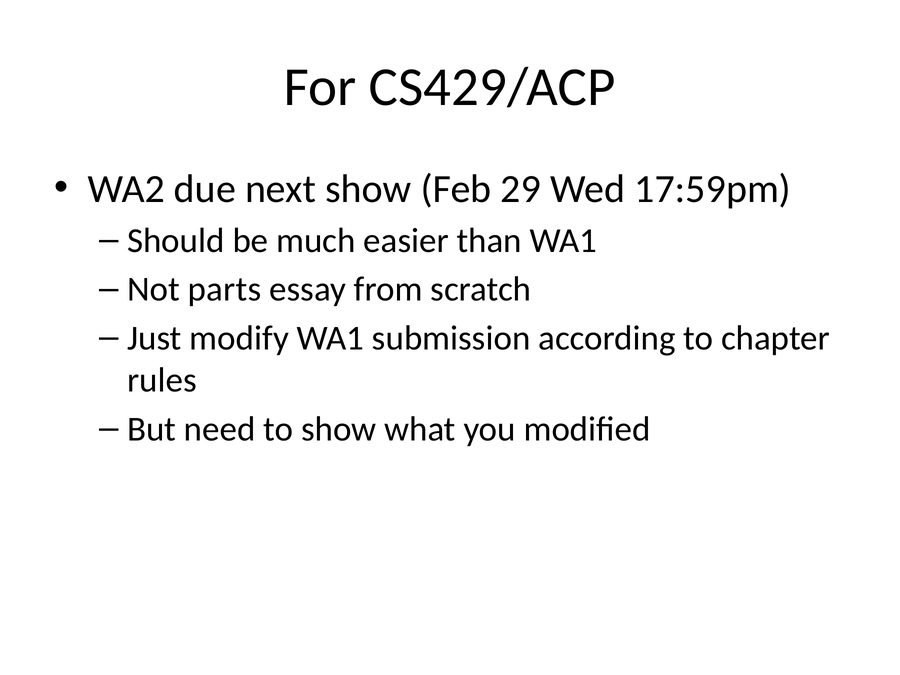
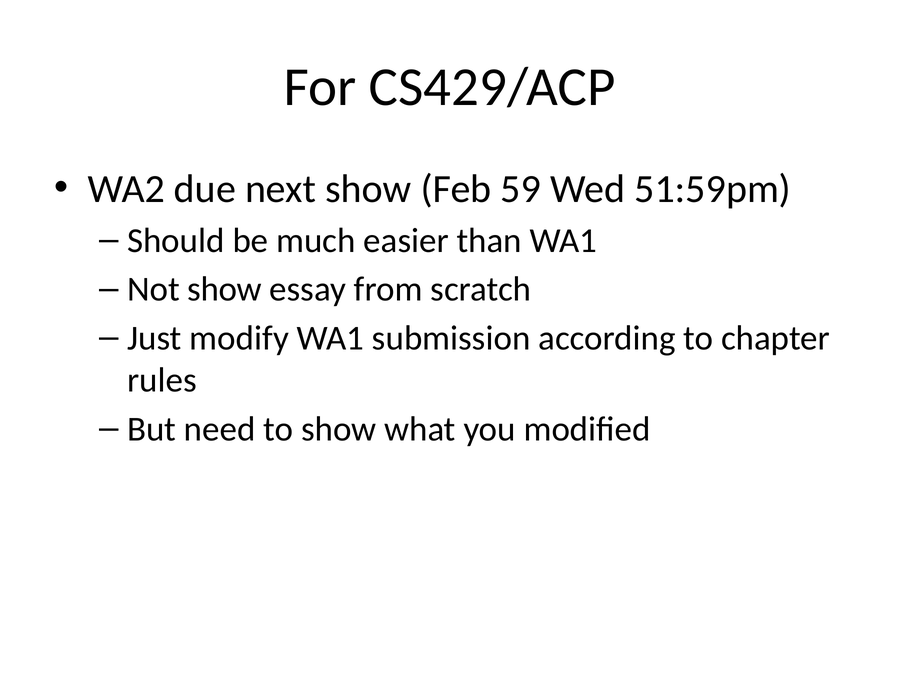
29: 29 -> 59 (521, 189)
17:59pm: 17:59pm -> 51:59pm (713, 189)
Not parts: parts -> show (225, 289)
